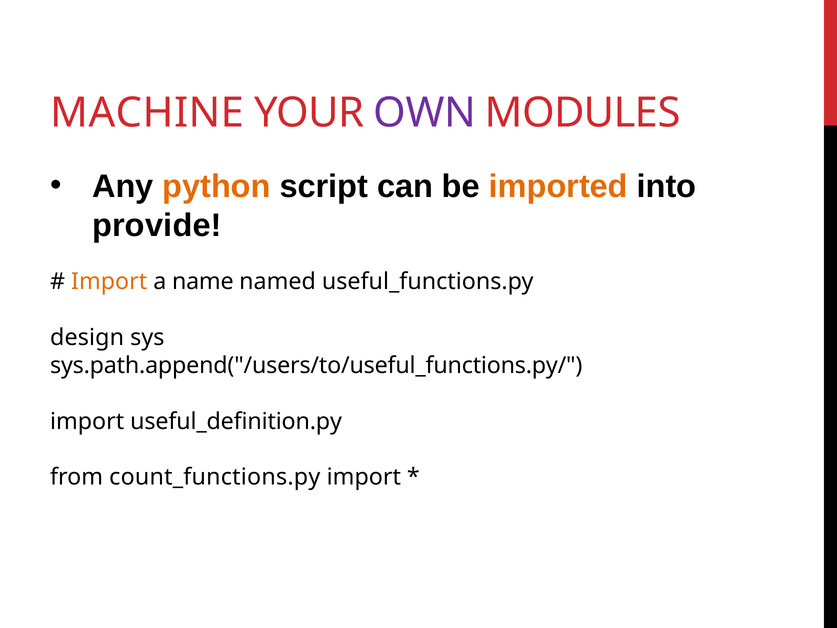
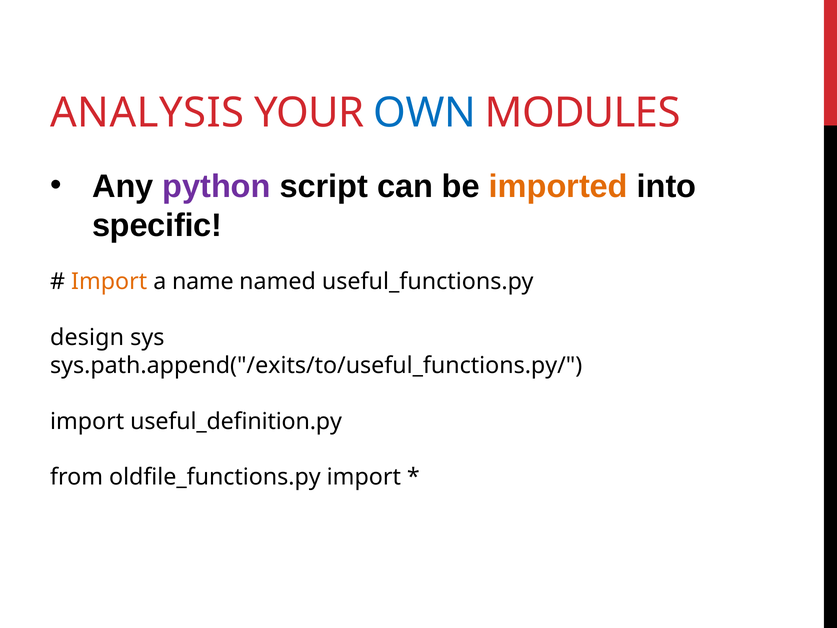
MACHINE: MACHINE -> ANALYSIS (147, 113)
OWN colour: purple -> blue (425, 113)
python colour: orange -> purple (217, 186)
provide: provide -> specific (157, 225)
sys.path.append("/users/to/useful_functions.py/: sys.path.append("/users/to/useful_functions.py/ -> sys.path.append("/exits/to/useful_functions.py/ (316, 365)
count_functions.py: count_functions.py -> oldfile_functions.py (215, 477)
